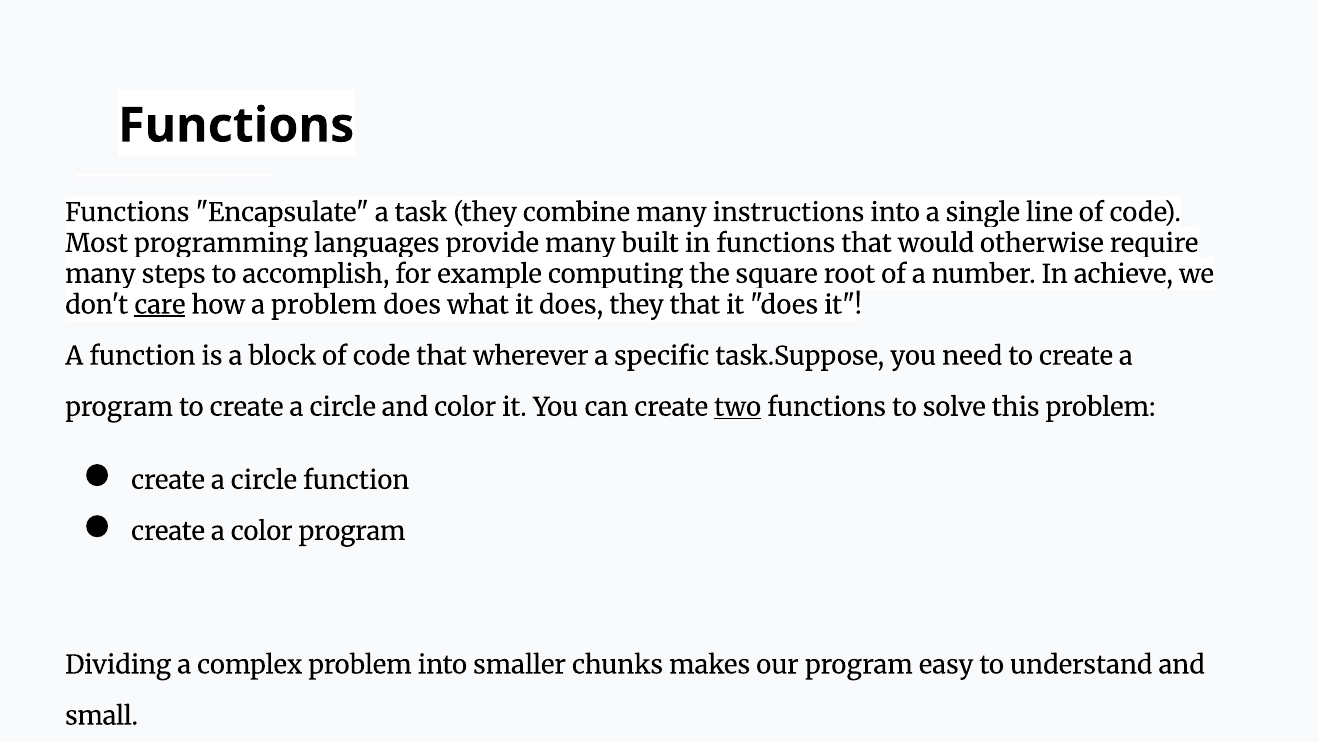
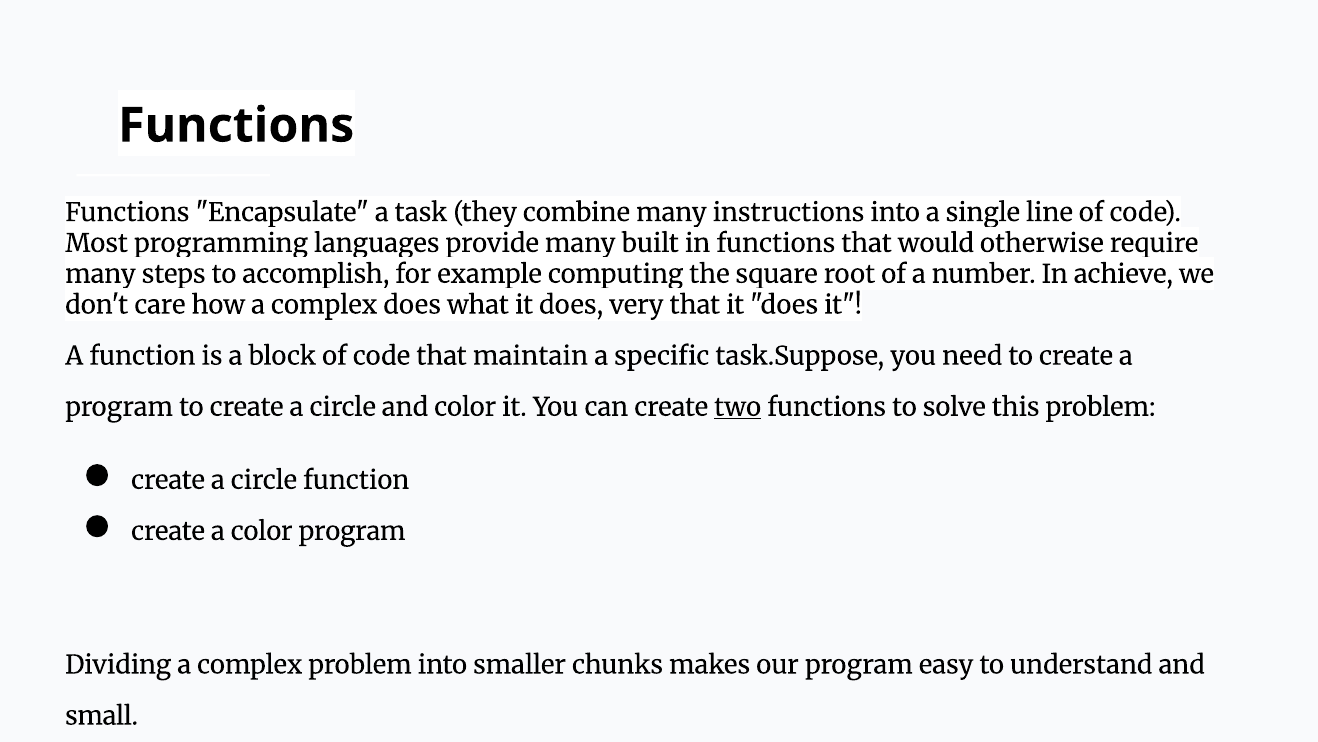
care underline: present -> none (160, 305)
how a problem: problem -> complex (324, 305)
does they: they -> very (636, 305)
wherever: wherever -> maintain (531, 356)
